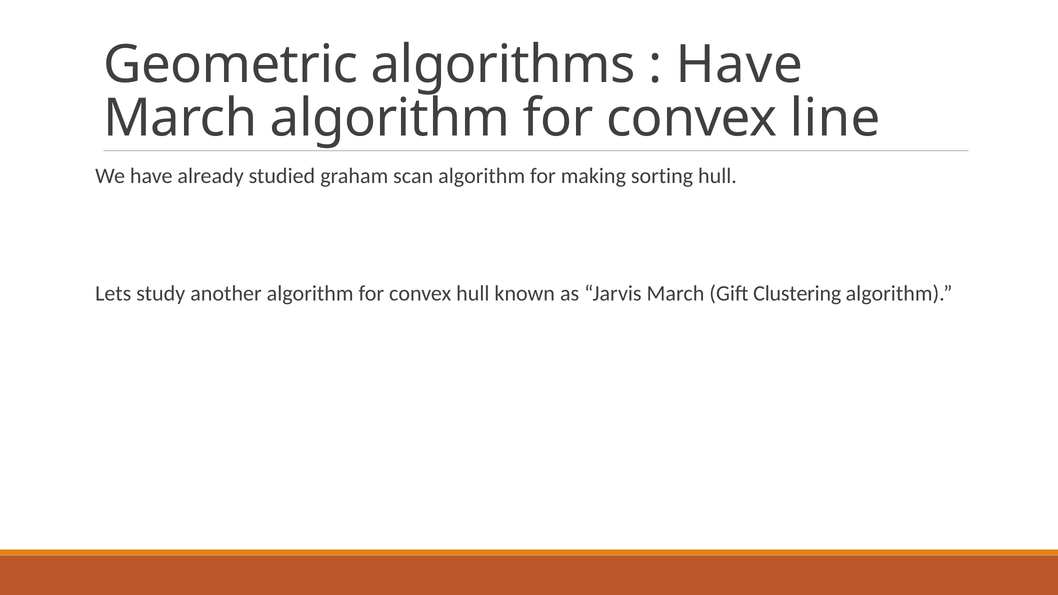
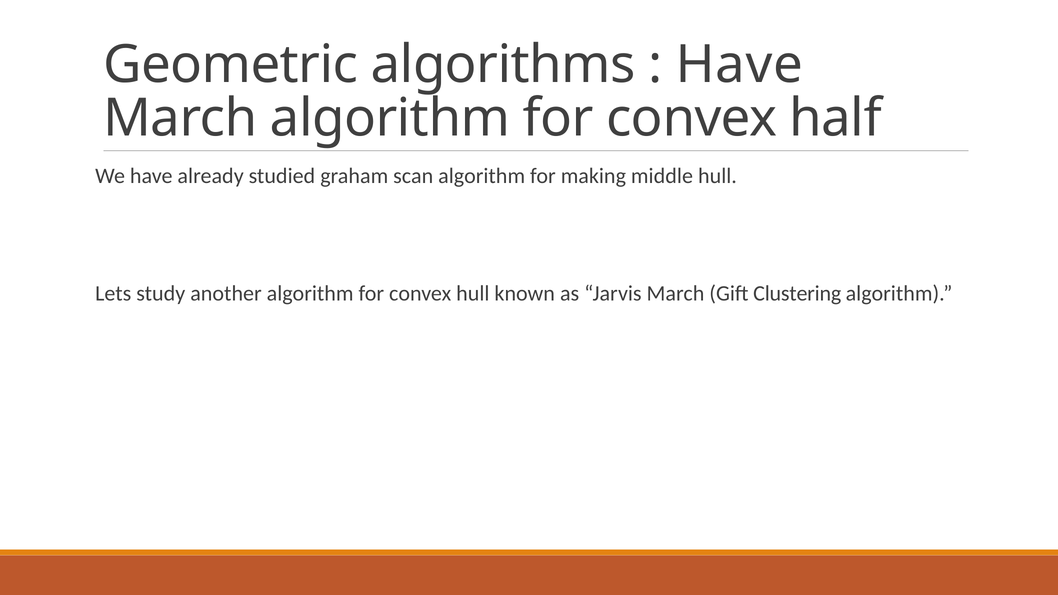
line: line -> half (835, 119)
sorting: sorting -> middle (662, 176)
